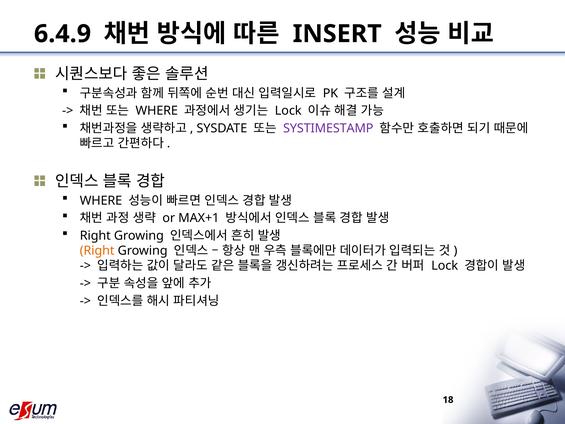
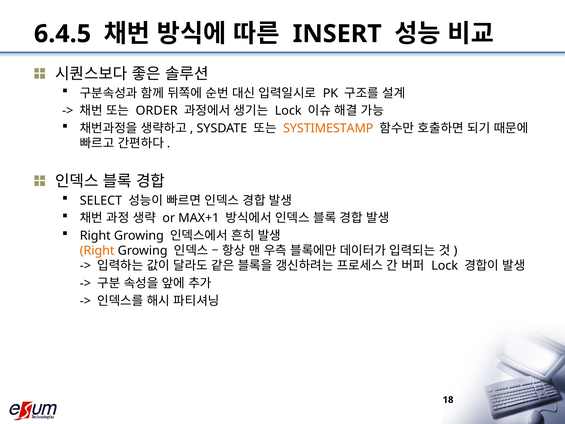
6.4.9: 6.4.9 -> 6.4.5 (62, 34)
WHERE: WHERE -> ORDER (157, 111)
SYSTIMESTAMP colour: purple -> orange (328, 128)
WHERE: WHERE -> SELECT (101, 200)
